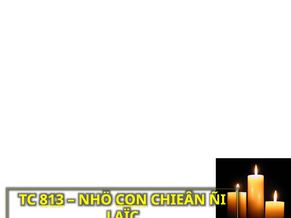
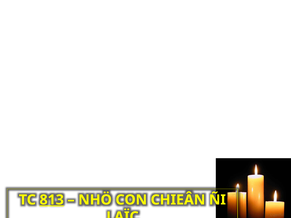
CON underline: present -> none (131, 200)
